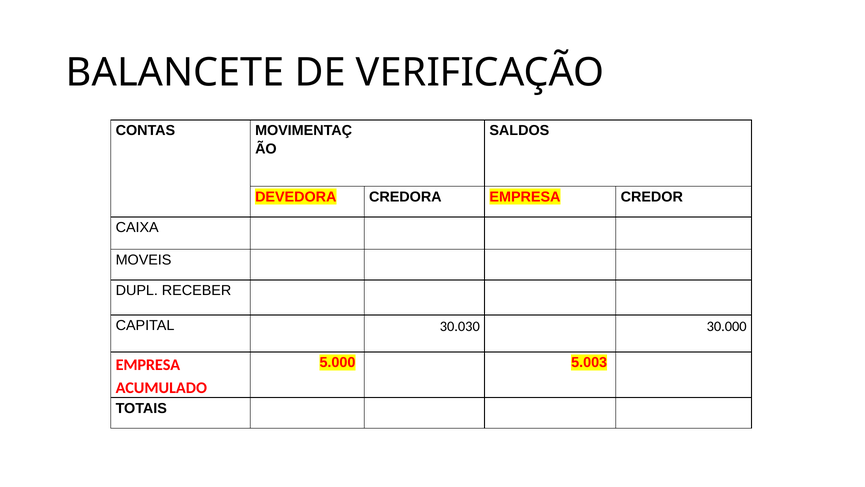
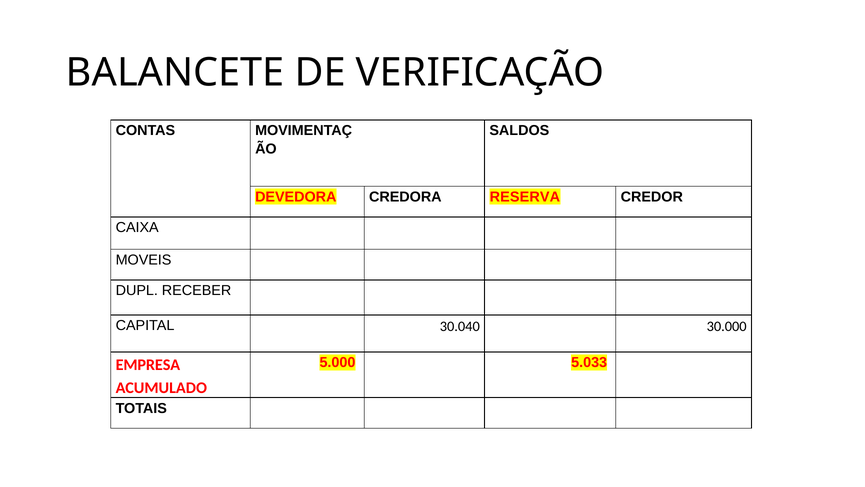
CREDORA EMPRESA: EMPRESA -> RESERVA (525, 197)
30.030: 30.030 -> 30.040 (460, 326)
5.003: 5.003 -> 5.033 (589, 362)
